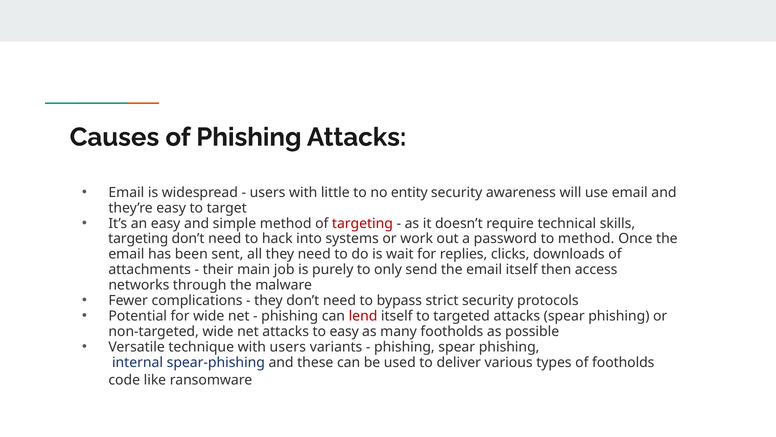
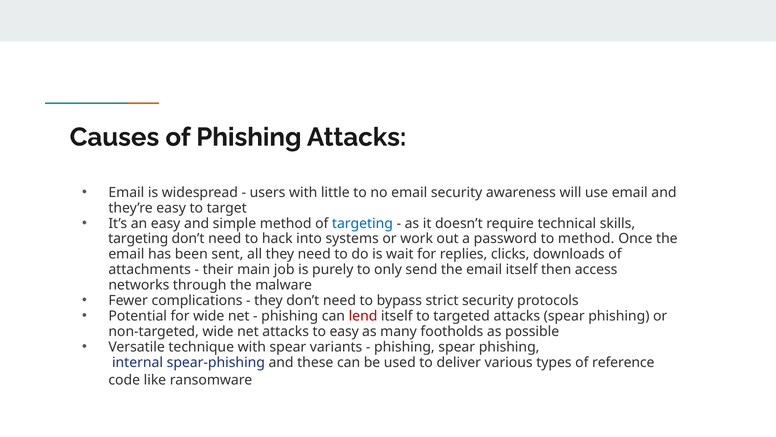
no entity: entity -> email (409, 192)
targeting colour: red -> blue (362, 223)
with users: users -> spear (288, 347)
of footholds: footholds -> reference (623, 362)
